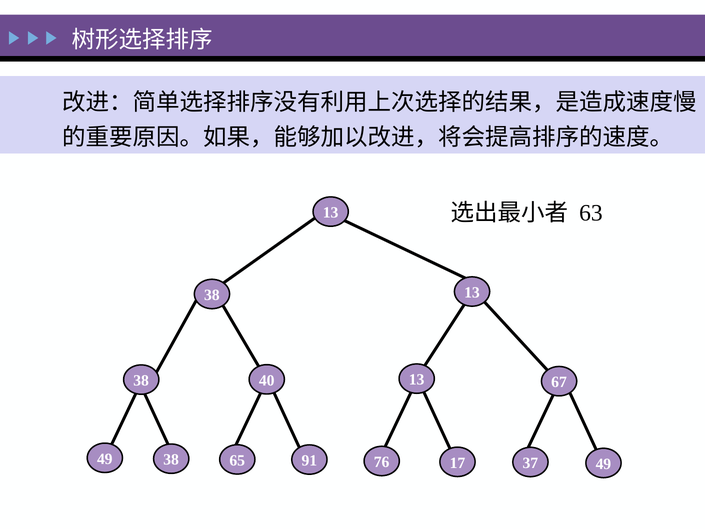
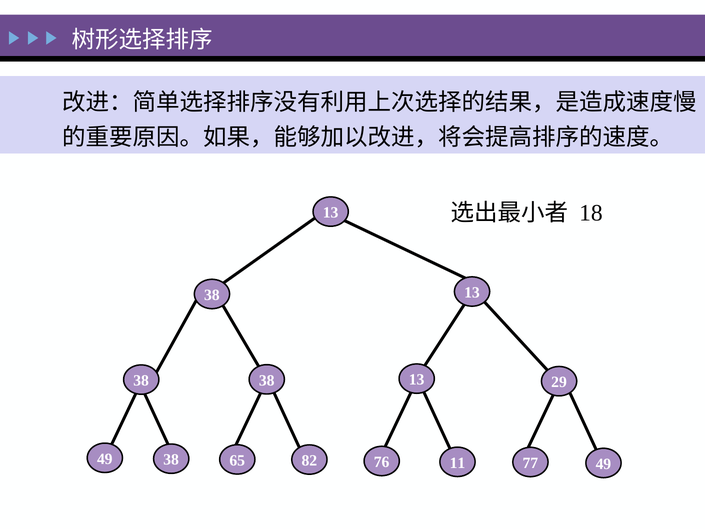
63: 63 -> 18 (591, 213)
38 40: 40 -> 38 (267, 380)
67: 67 -> 29 (559, 382)
91: 91 -> 82 (309, 460)
17: 17 -> 11 (457, 463)
37: 37 -> 77 (530, 463)
